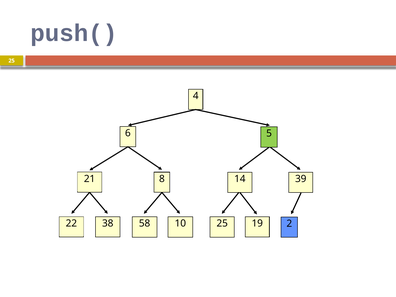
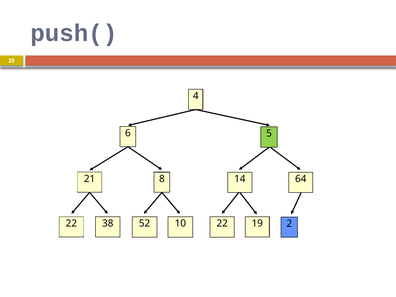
39: 39 -> 64 (301, 179)
10 25: 25 -> 22 (222, 223)
58: 58 -> 52 (145, 223)
